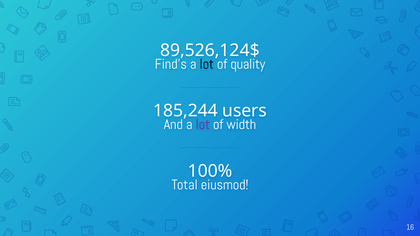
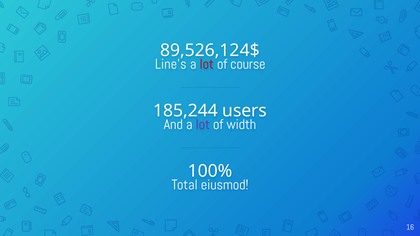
Find’s: Find’s -> Line’s (171, 64)
lot colour: black -> red (207, 64)
quality: quality -> course (248, 64)
